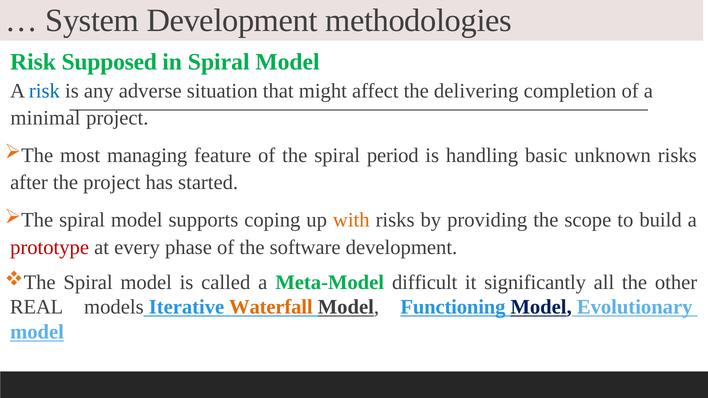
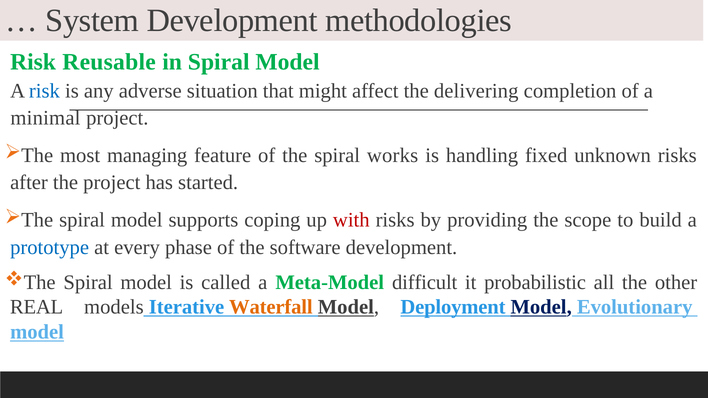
Supposed: Supposed -> Reusable (109, 62)
period: period -> works (393, 156)
basic: basic -> fixed (546, 156)
with colour: orange -> red (351, 220)
prototype colour: red -> blue (50, 247)
significantly: significantly -> probabilistic (535, 283)
Functioning: Functioning -> Deployment (453, 307)
